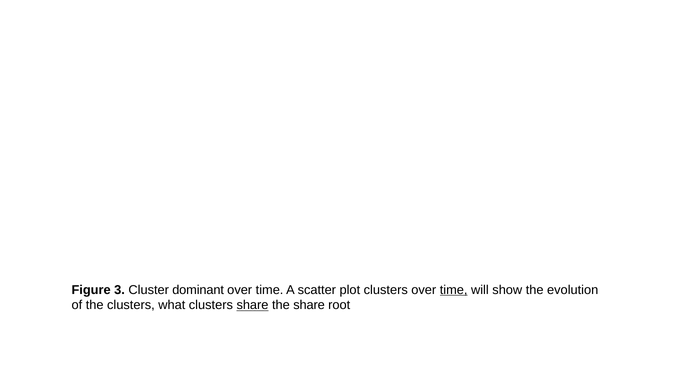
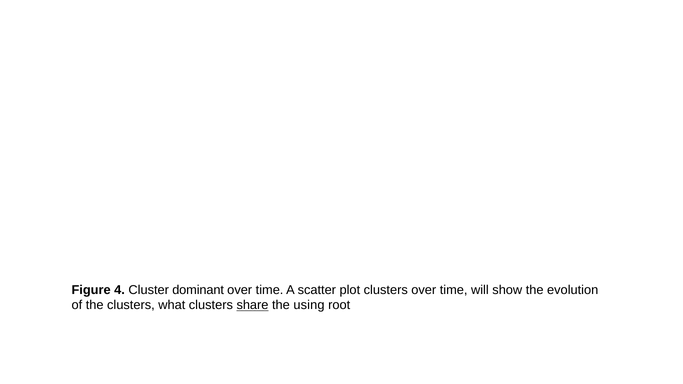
3: 3 -> 4 (120, 290)
time underline: present -> none (454, 290)
the share: share -> using (309, 305)
